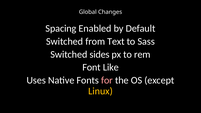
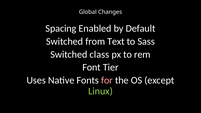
sides: sides -> class (99, 54)
Like: Like -> Tier (111, 67)
Linux colour: yellow -> light green (100, 91)
